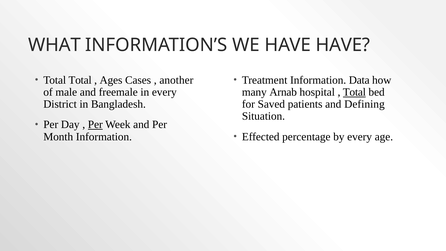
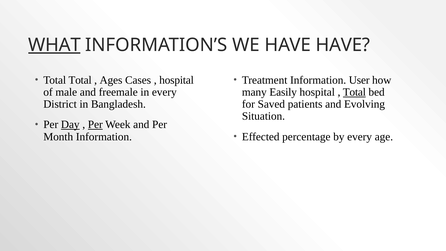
WHAT underline: none -> present (54, 45)
another: another -> hospital (177, 80)
Data: Data -> User (359, 80)
Arnab: Arnab -> Easily (283, 92)
Defining: Defining -> Evolving (365, 104)
Day underline: none -> present (70, 125)
